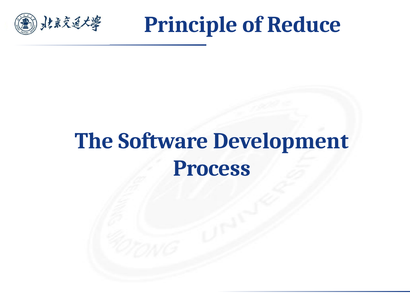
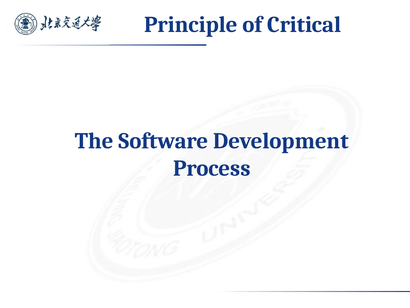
Reduce: Reduce -> Critical (304, 24)
